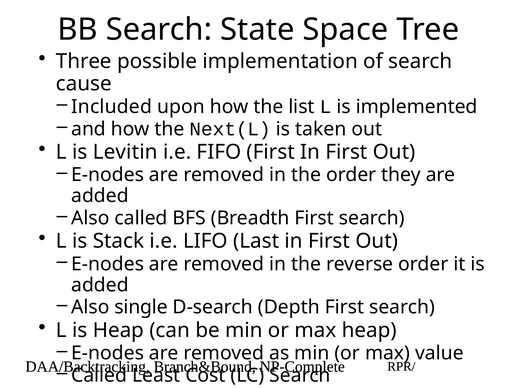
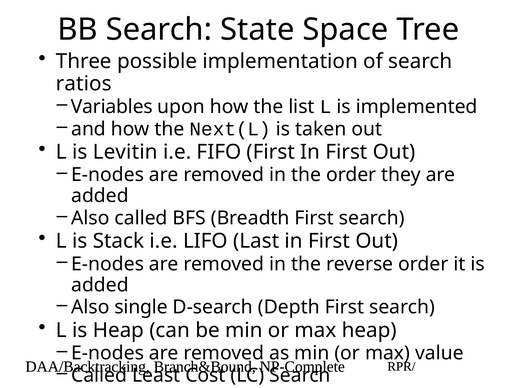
cause: cause -> ratios (84, 84)
Included: Included -> Variables (112, 107)
